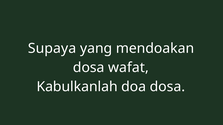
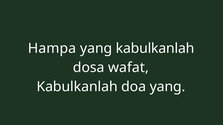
Supaya: Supaya -> Hampa (52, 49)
yang mendoakan: mendoakan -> kabulkanlah (155, 49)
doa dosa: dosa -> yang (168, 87)
